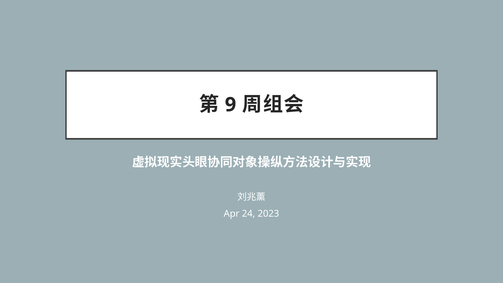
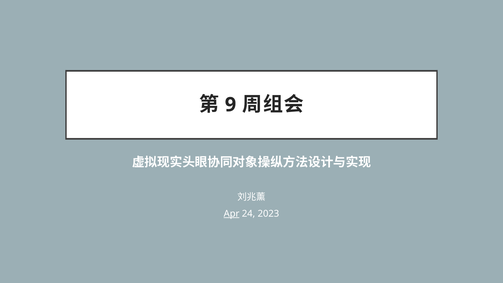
Apr underline: none -> present (232, 214)
